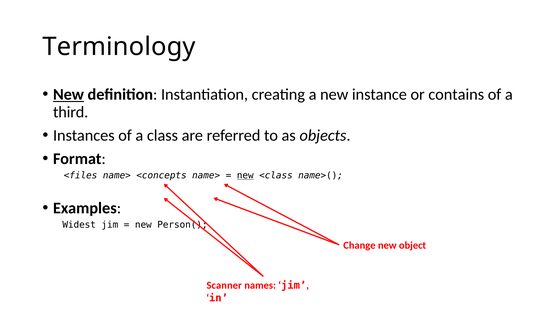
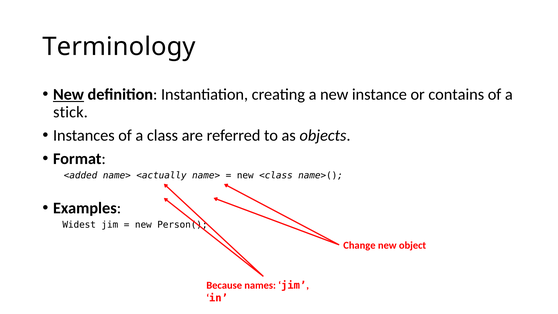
third: third -> stick (70, 112)
<files: <files -> <added (81, 175)
<concepts: <concepts -> <actually (161, 175)
new underline: present -> none (245, 175)
Scanner: Scanner -> Because (224, 285)
